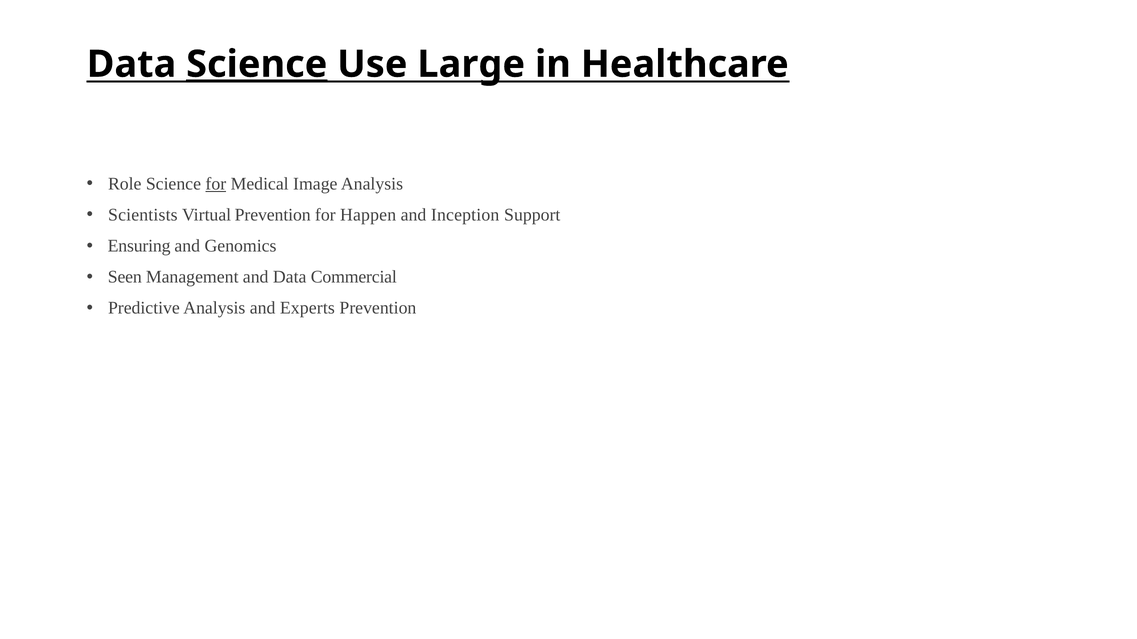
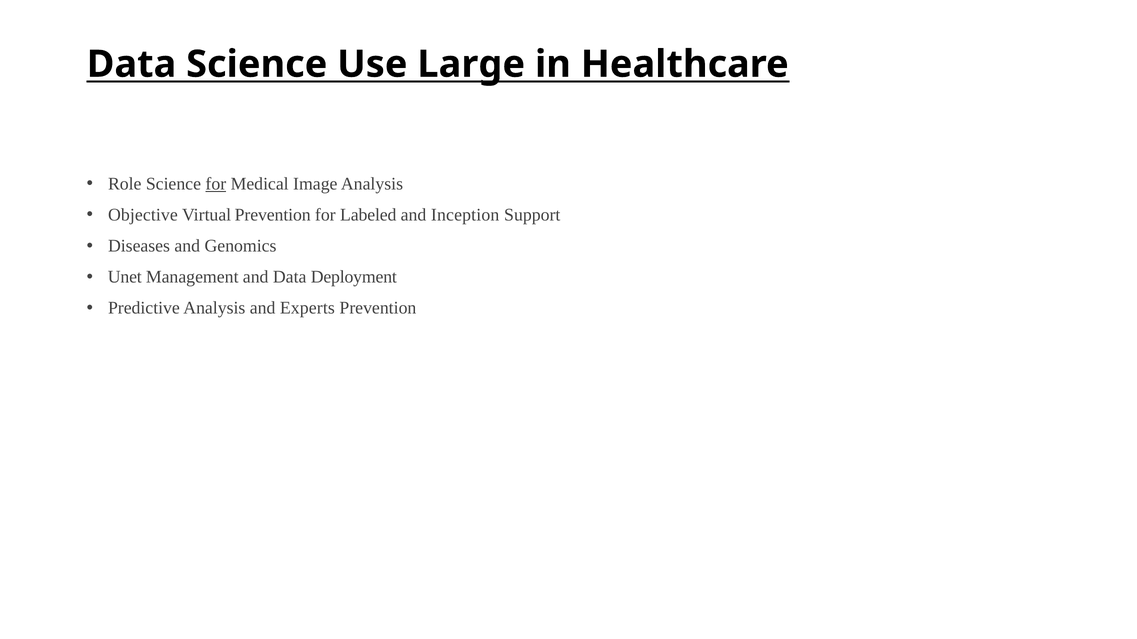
Science underline: present -> none (257, 64)
Scientists: Scientists -> Objective (143, 215)
Happen: Happen -> Labeled (368, 215)
Ensuring: Ensuring -> Diseases (139, 246)
Seen: Seen -> Unet (125, 277)
Commercial: Commercial -> Deployment (354, 277)
